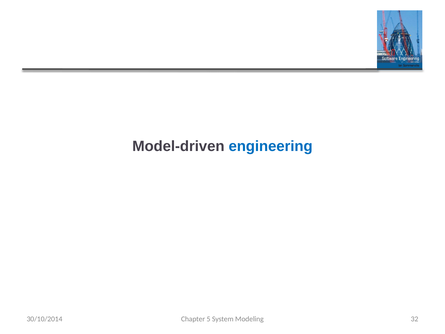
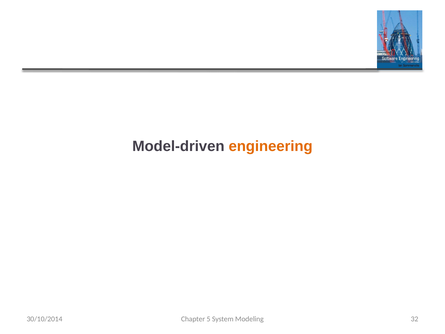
engineering colour: blue -> orange (271, 146)
